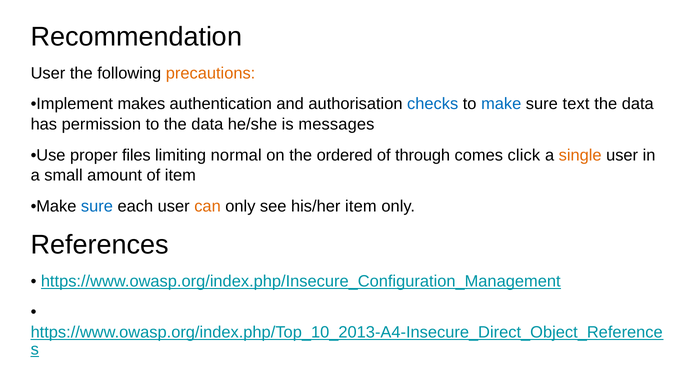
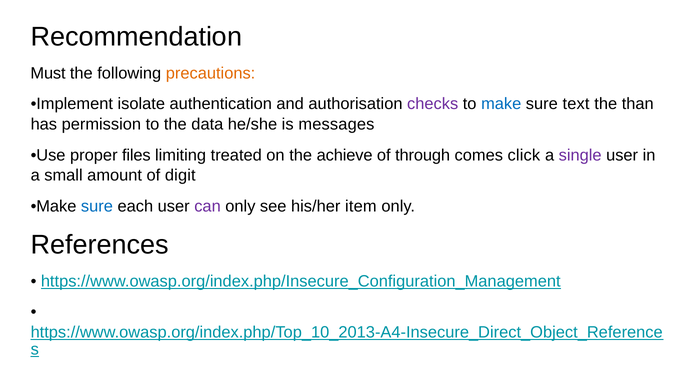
User: User -> Must (48, 73)
makes: makes -> isolate (141, 104)
checks colour: blue -> purple (433, 104)
data: data -> than (638, 104)
normal: normal -> treated (236, 155)
ordered: ordered -> achieve (345, 155)
single colour: orange -> purple (580, 155)
of item: item -> digit (180, 176)
can colour: orange -> purple (208, 206)
